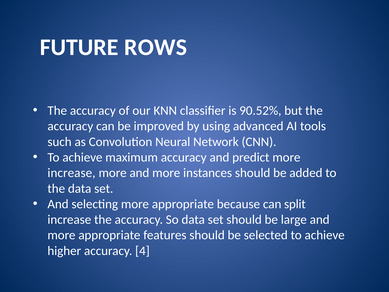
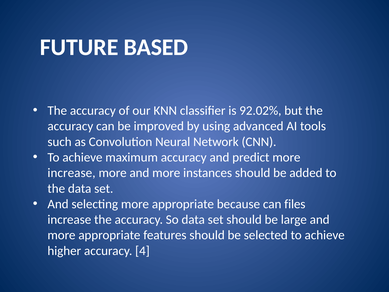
ROWS: ROWS -> BASED (156, 47)
90.52%: 90.52% -> 92.02% (260, 111)
split: split -> files (295, 204)
